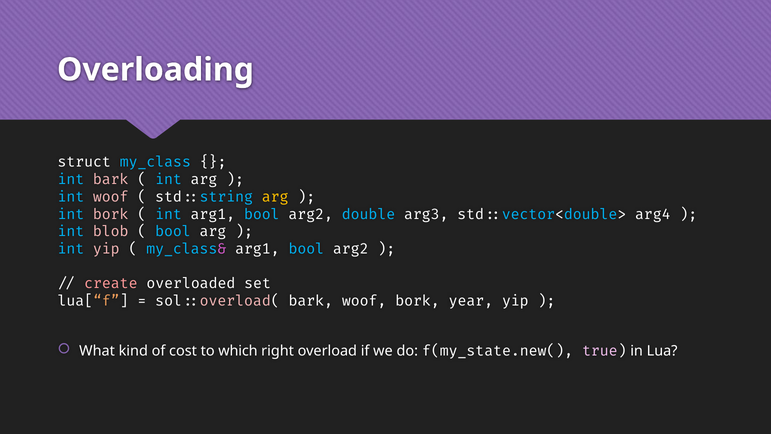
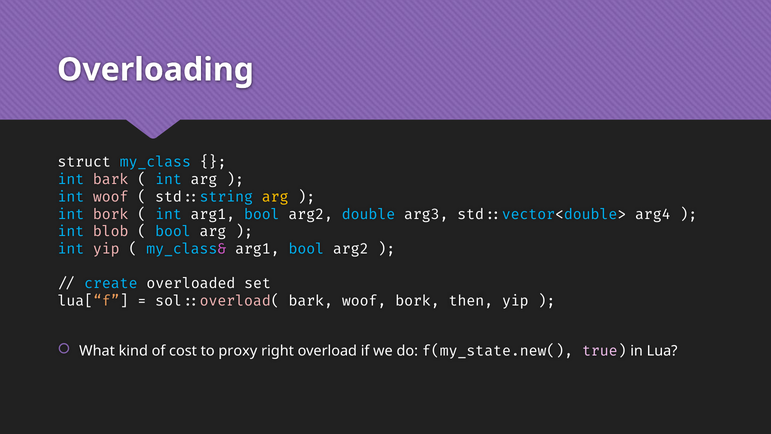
create colour: pink -> light blue (111, 283)
year: year -> then (471, 301)
which: which -> proxy (238, 351)
